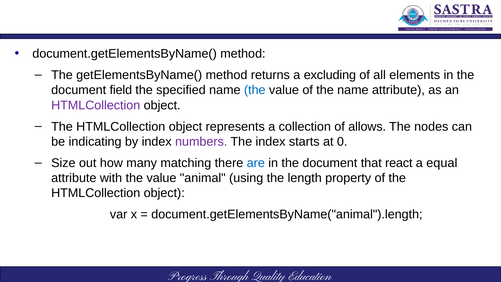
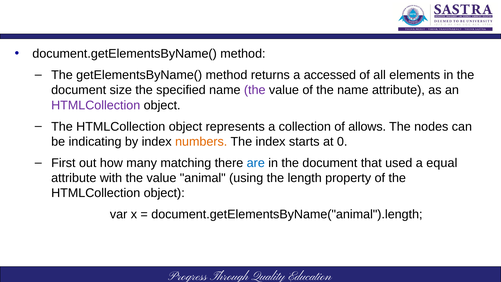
excluding: excluding -> accessed (330, 75)
field: field -> size (121, 90)
the colour: blue -> purple (255, 90)
numbers colour: purple -> orange (201, 141)
Size: Size -> First (63, 163)
react: react -> used (399, 163)
